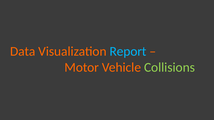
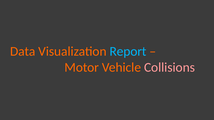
Collisions colour: light green -> pink (169, 68)
